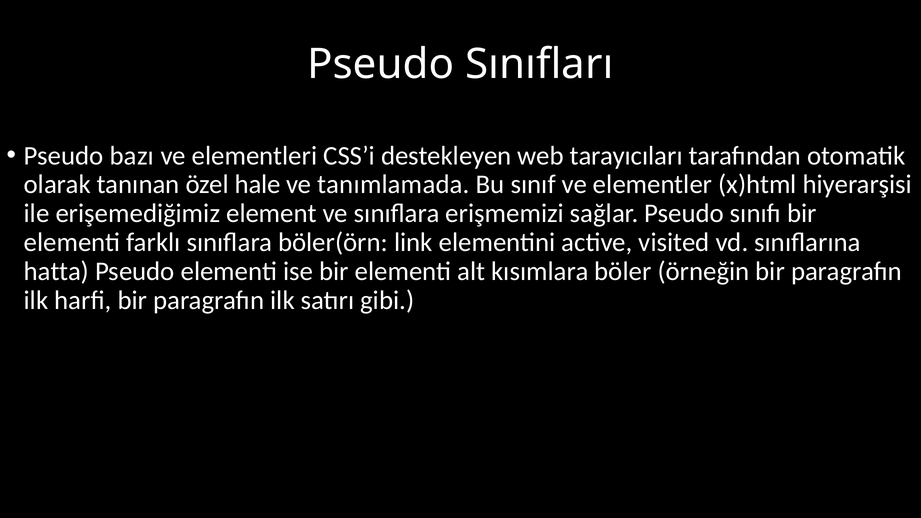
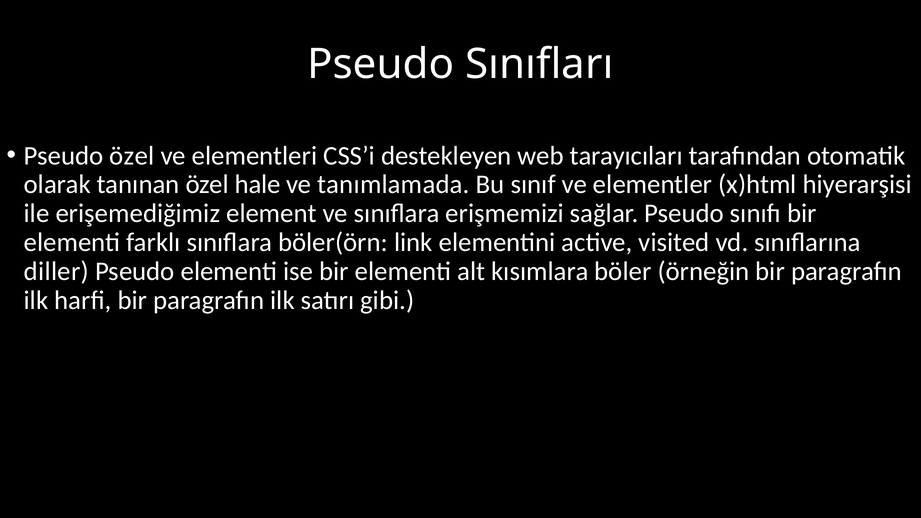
Pseudo bazı: bazı -> özel (132, 156)
hatta: hatta -> diller (56, 272)
